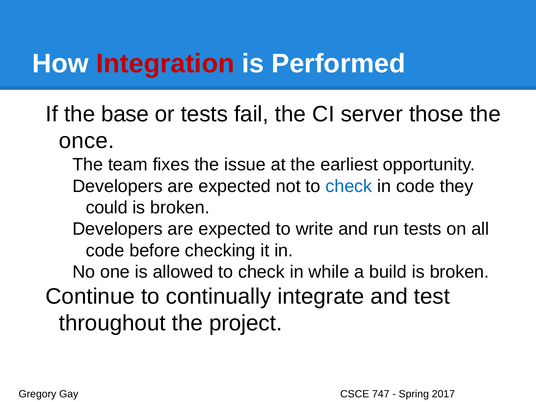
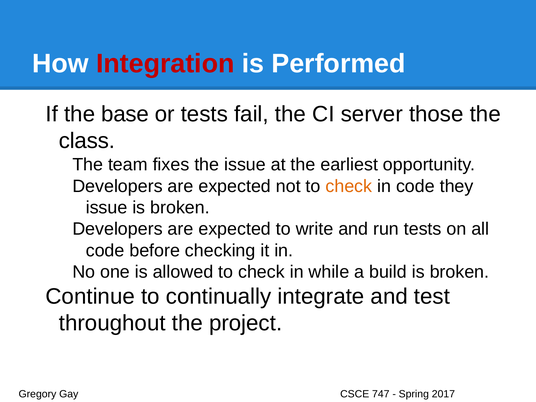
once: once -> class (87, 141)
check colour: blue -> orange (349, 186)
could: could -> issue (107, 208)
